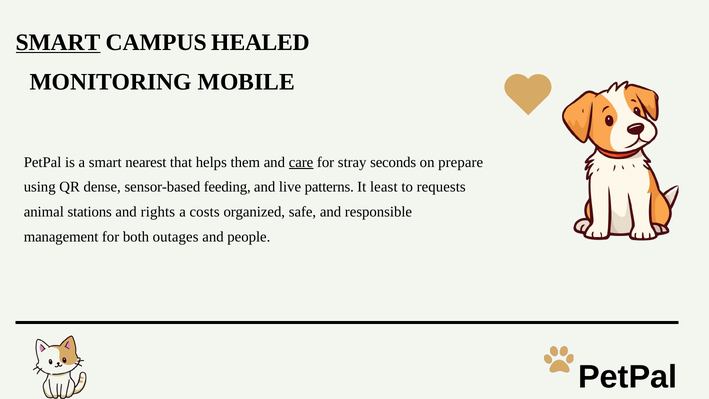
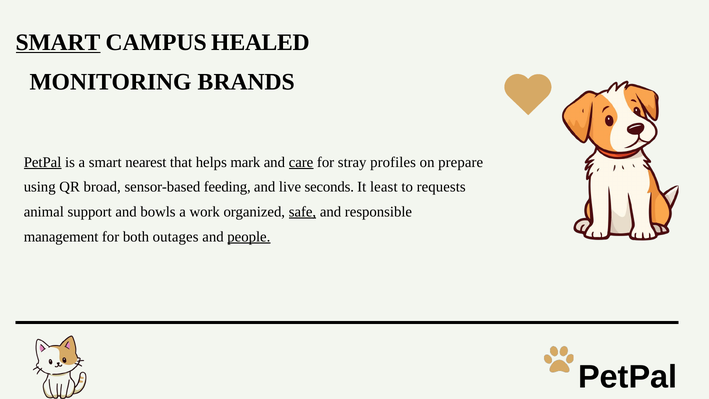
MOBILE: MOBILE -> BRANDS (246, 82)
PetPal underline: none -> present (43, 162)
them: them -> mark (245, 162)
seconds: seconds -> profiles (393, 162)
dense: dense -> broad (102, 187)
patterns: patterns -> seconds (329, 187)
stations: stations -> support (90, 212)
rights: rights -> bowls (158, 212)
costs: costs -> work (205, 212)
safe underline: none -> present (302, 212)
people underline: none -> present (249, 237)
